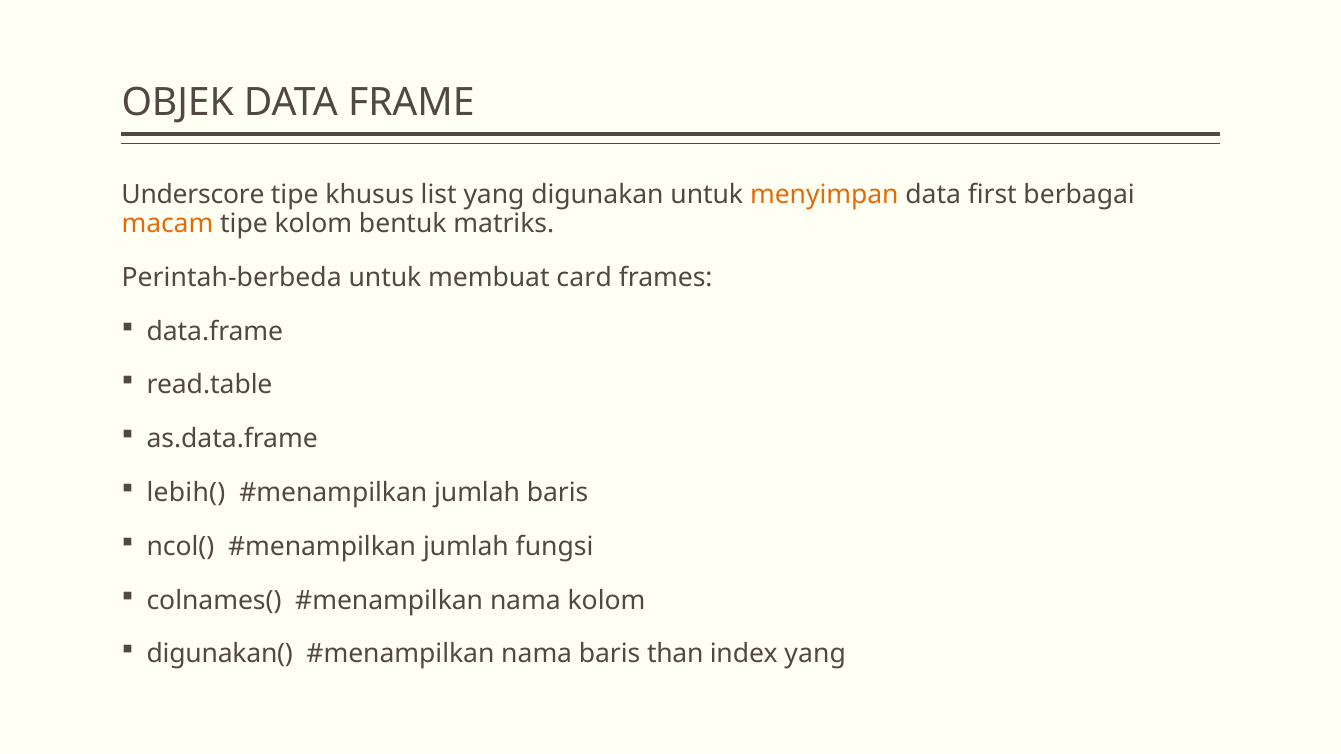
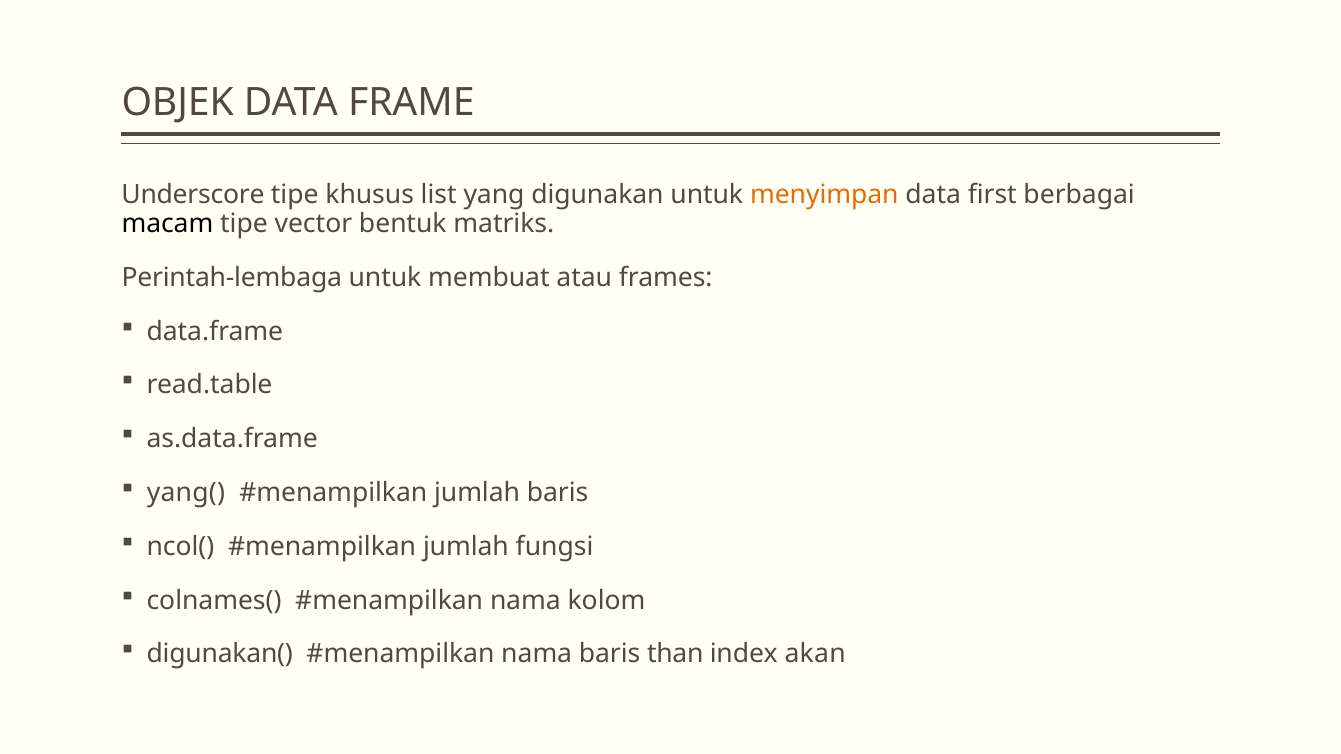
macam colour: orange -> black (167, 224)
tipe kolom: kolom -> vector (313, 224)
Perintah-berbeda: Perintah-berbeda -> Perintah-lembaga (232, 278)
card: card -> atau (584, 278)
lebih(: lebih( -> yang( (186, 493)
index yang: yang -> akan (815, 654)
